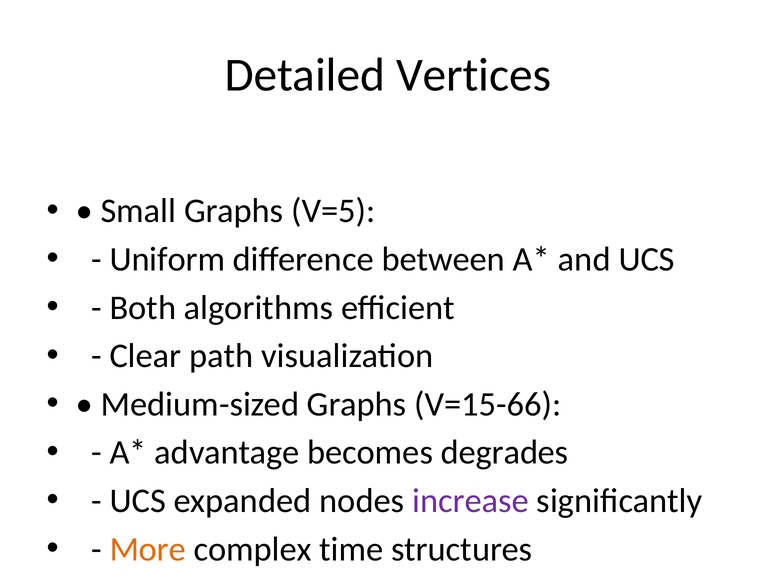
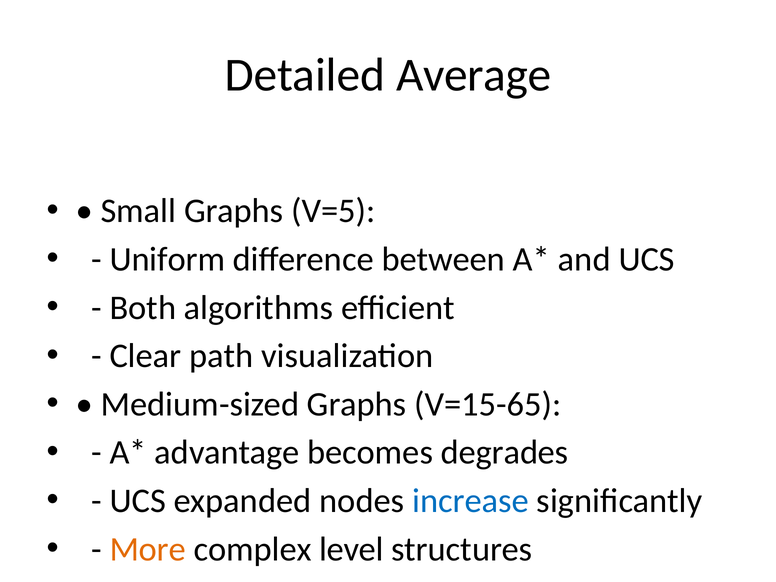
Vertices: Vertices -> Average (474, 75)
V=15-66: V=15-66 -> V=15-65 (488, 404)
increase colour: purple -> blue (470, 501)
time: time -> level (351, 549)
